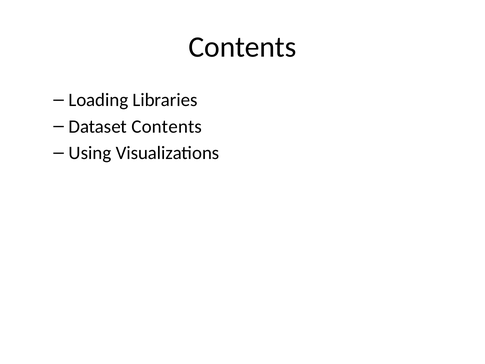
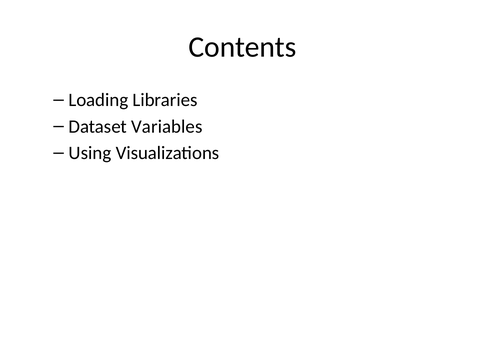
Dataset Contents: Contents -> Variables (167, 126)
